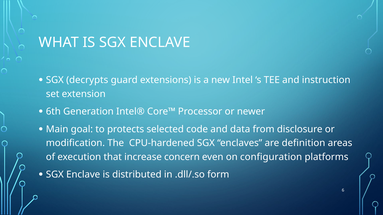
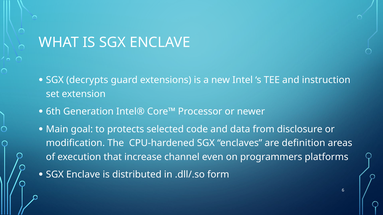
concern: concern -> channel (182, 157)
configuration: configuration -> programmers (271, 157)
